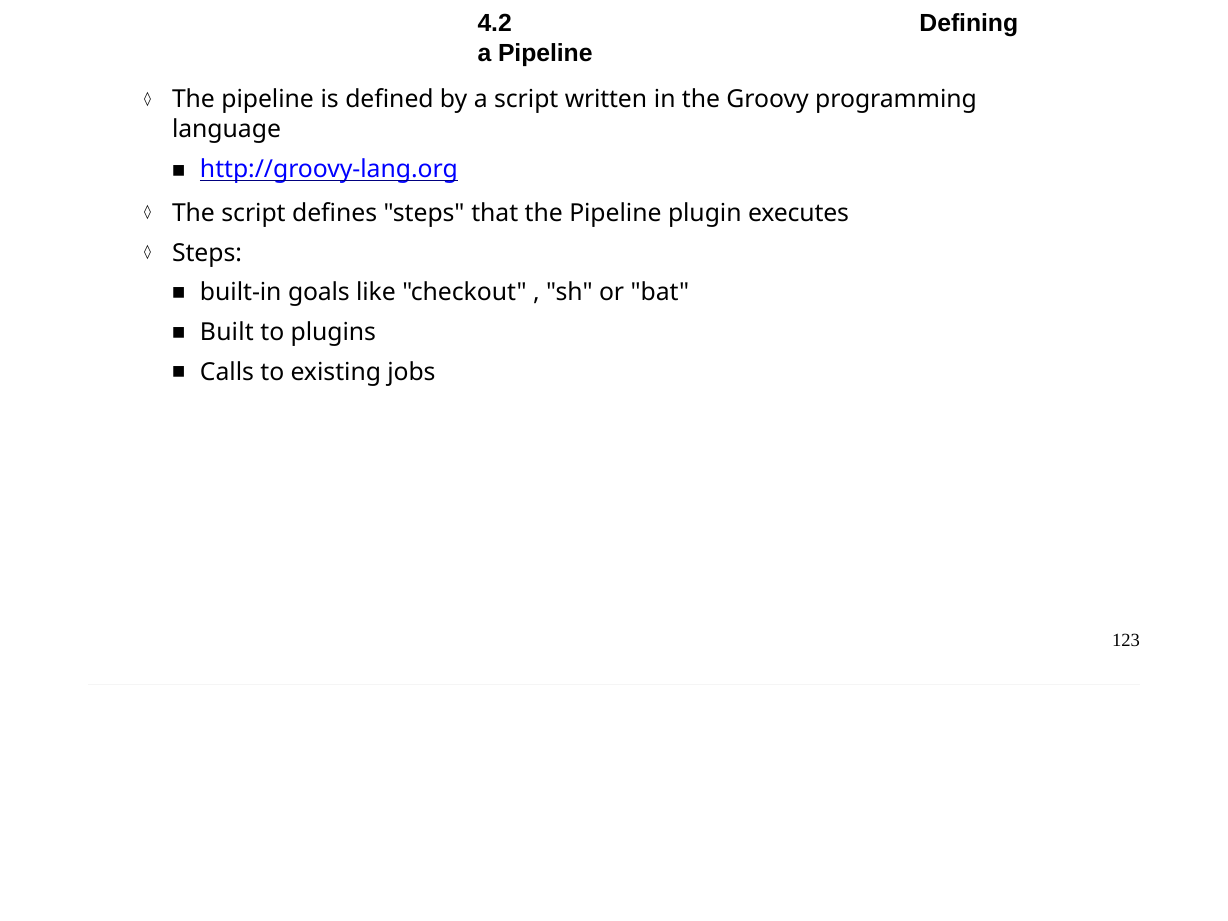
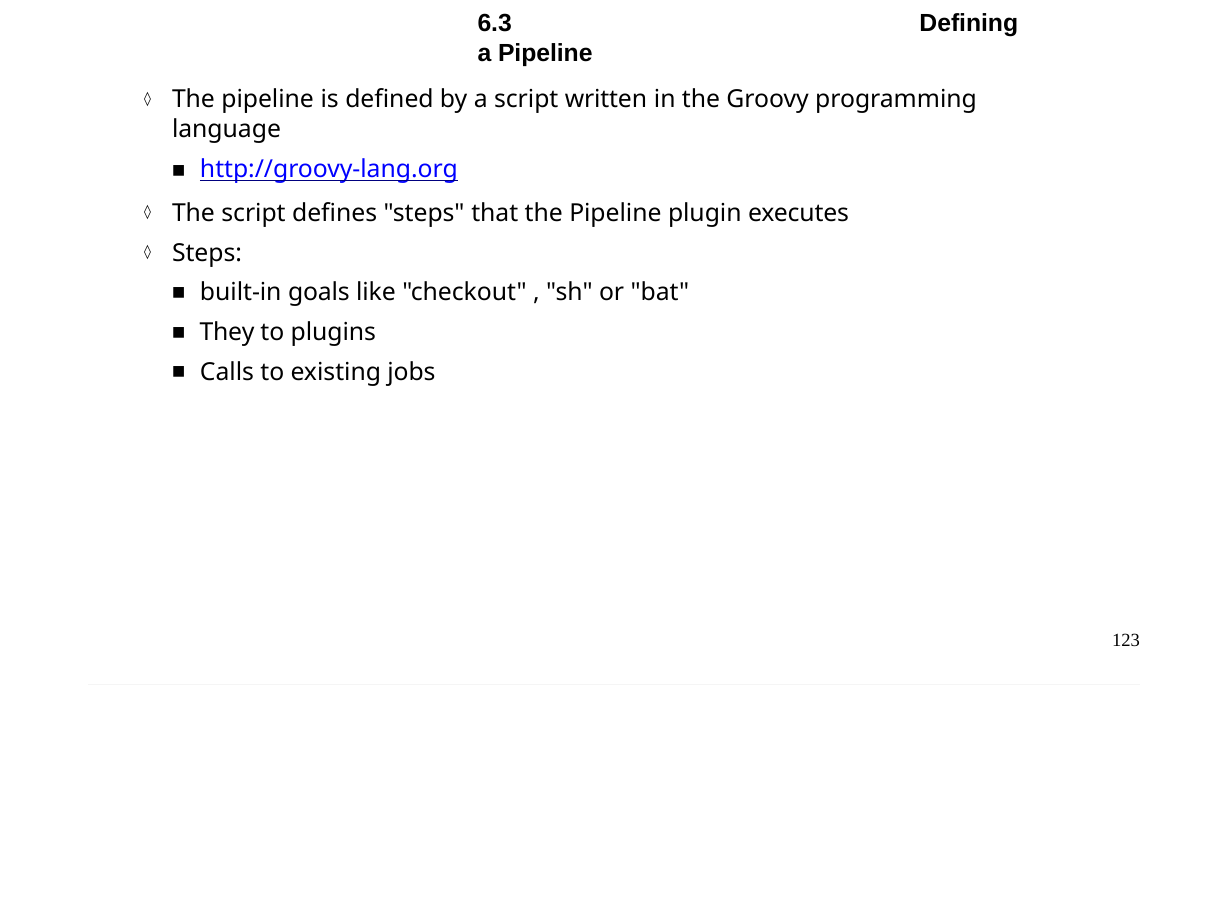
4.2: 4.2 -> 6.3 (495, 24)
Built: Built -> They (227, 333)
